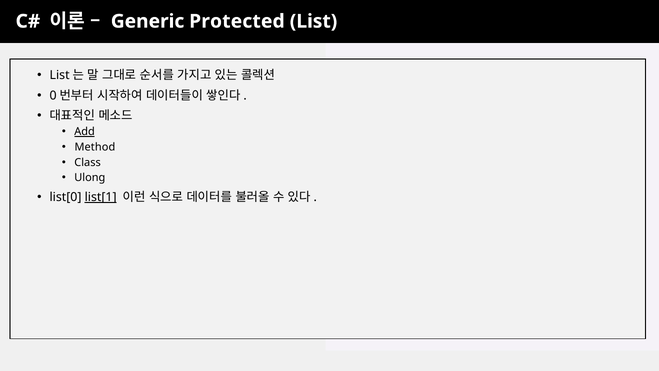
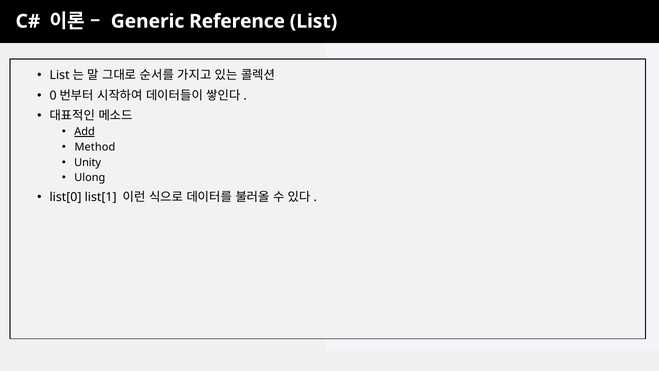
Protected: Protected -> Reference (237, 21)
Class: Class -> Unity (88, 162)
list[1 underline: present -> none (101, 197)
